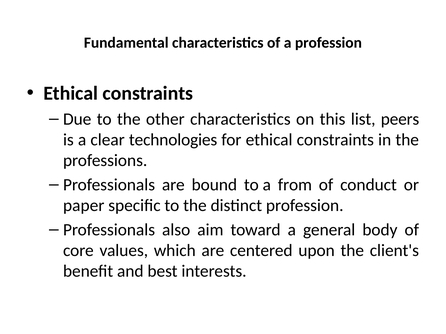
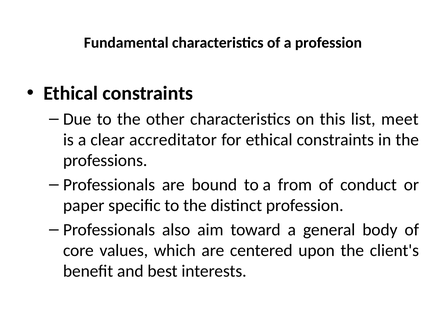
peers: peers -> meet (400, 119)
technologies: technologies -> accreditator (173, 140)
